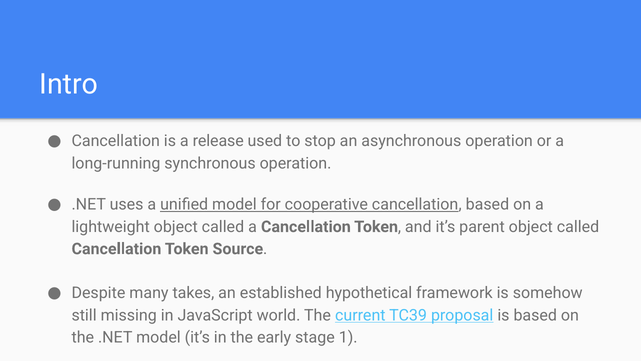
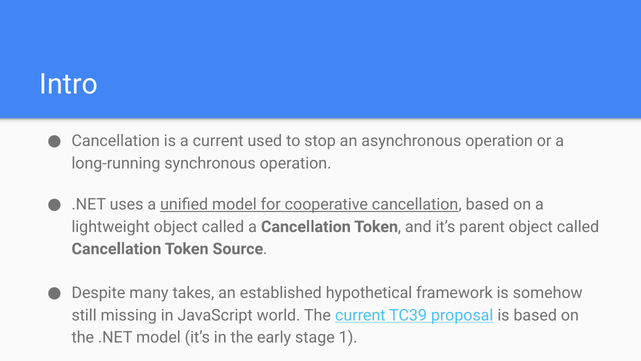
a release: release -> current (218, 141)
